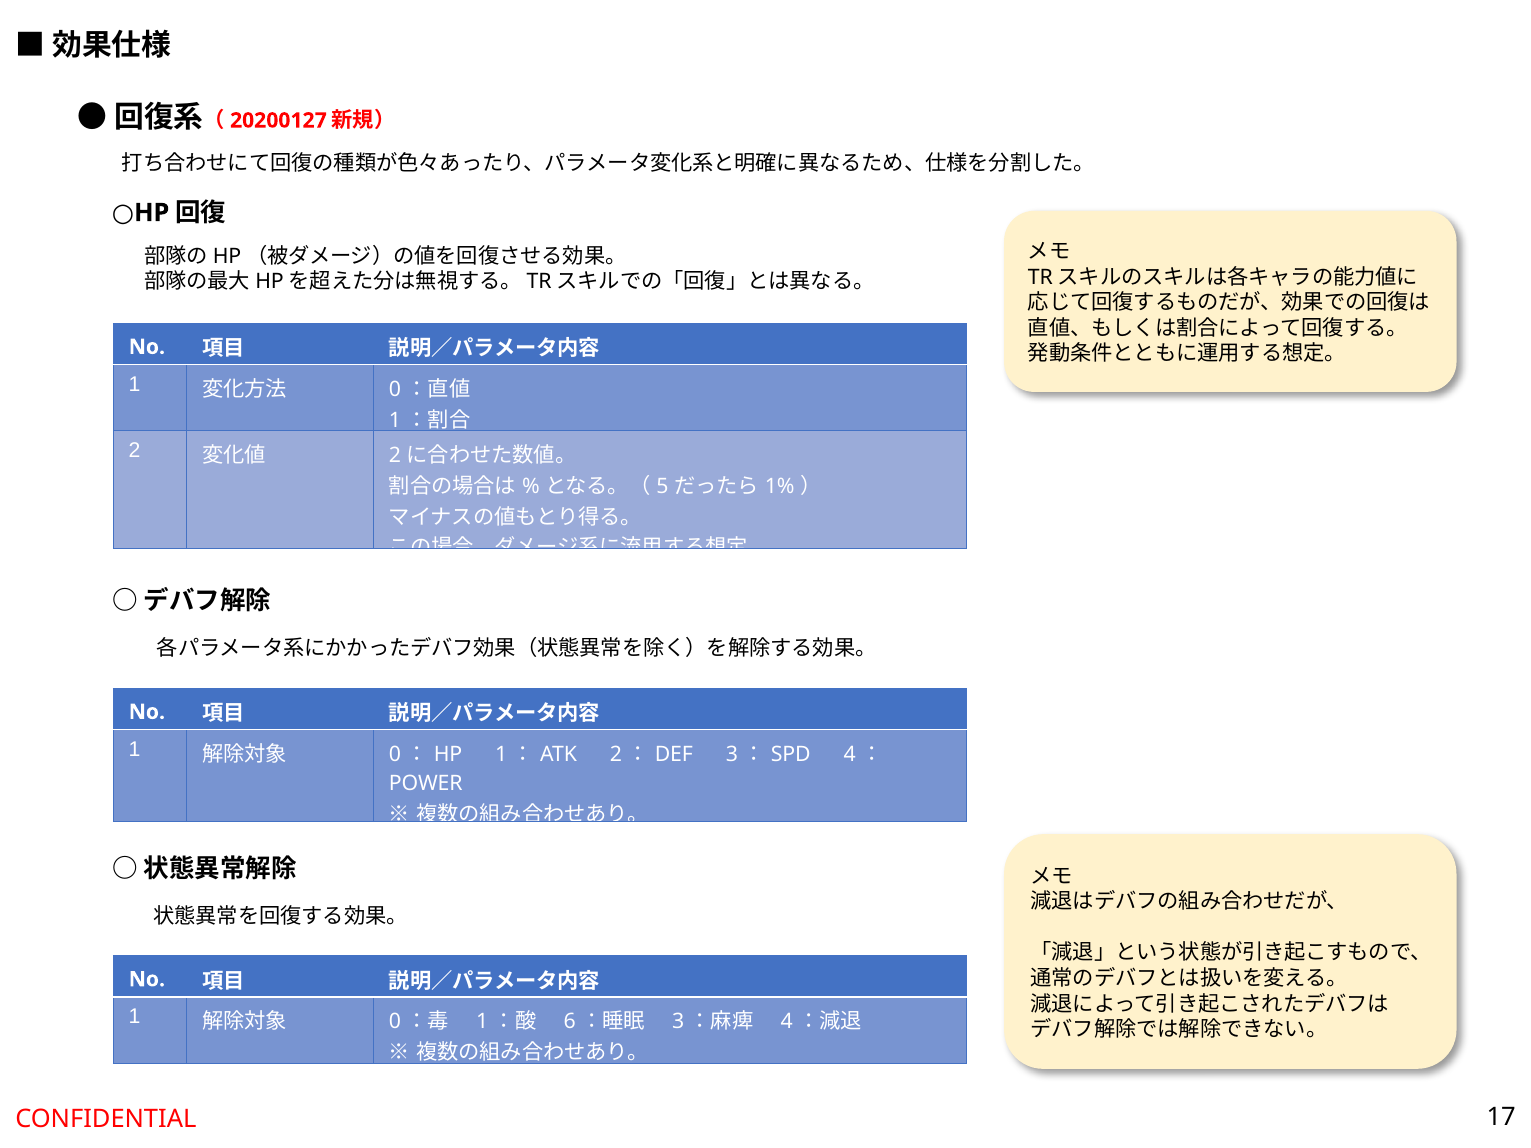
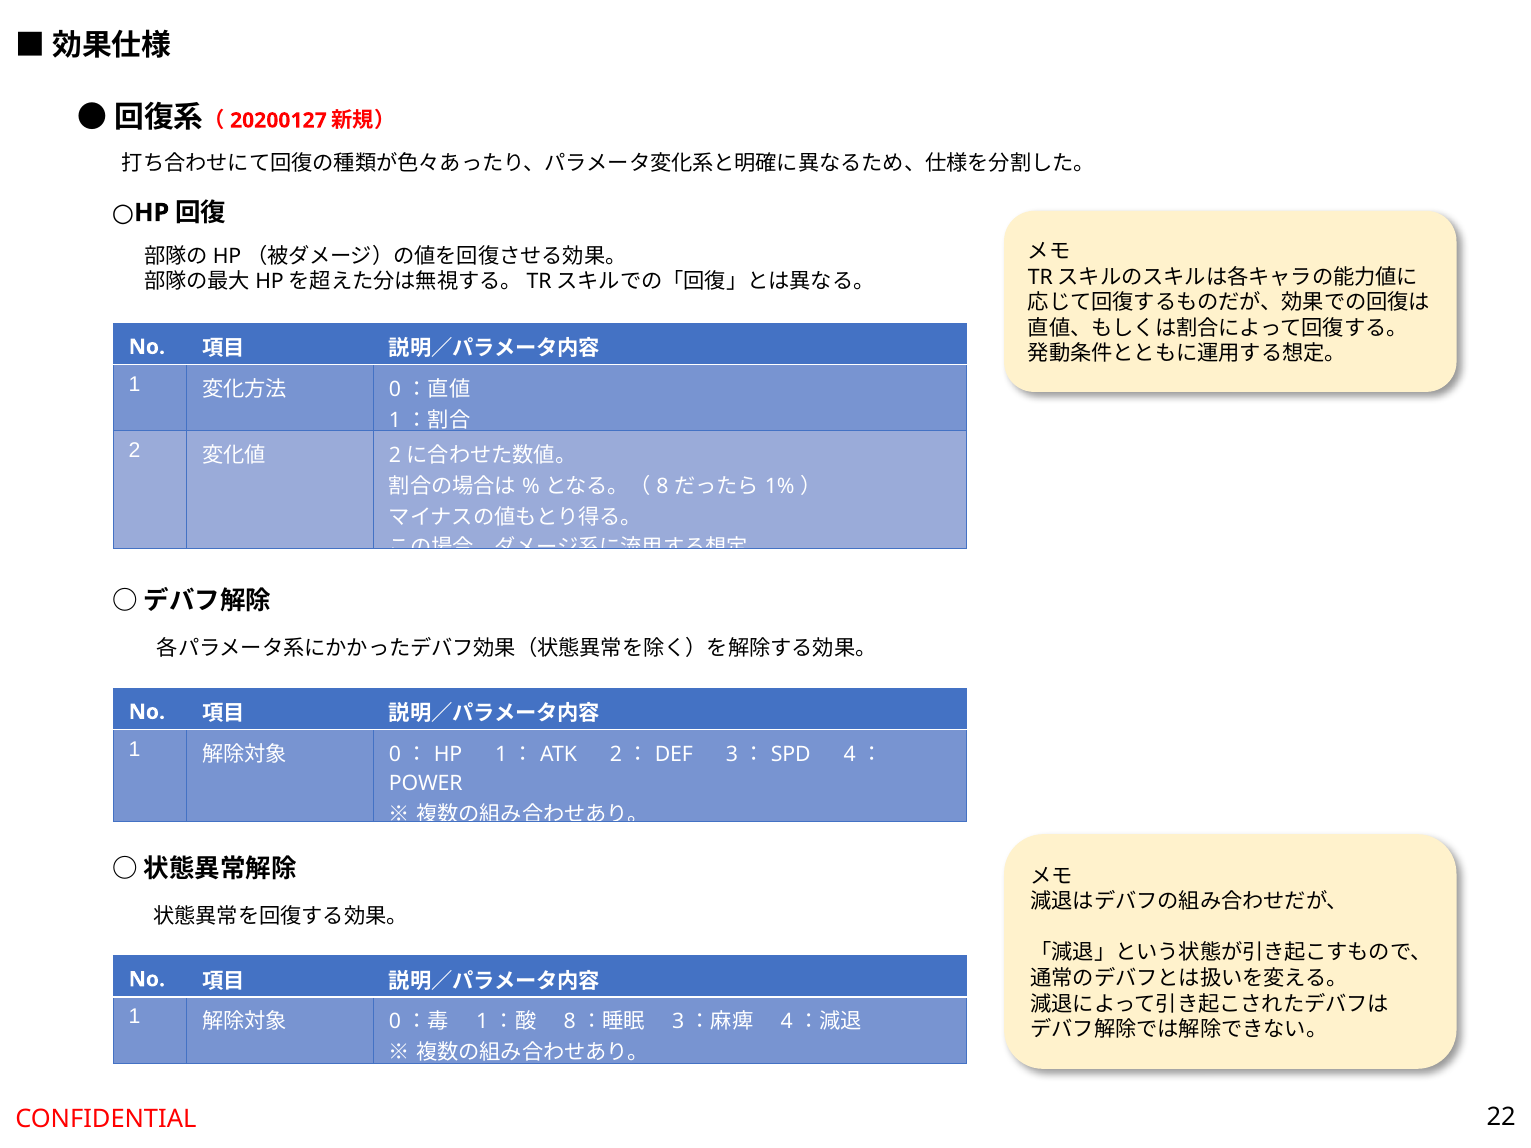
5: 5 -> 8 (662, 487)
6: 6 -> 8 (570, 1022)
17: 17 -> 22 (1501, 1117)
